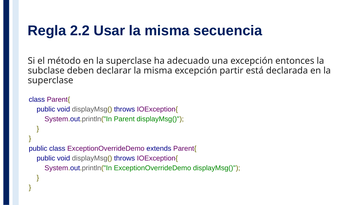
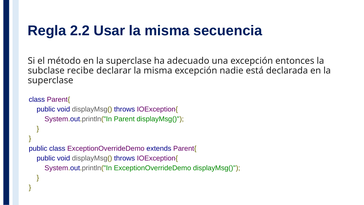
deben: deben -> recibe (80, 71)
partir: partir -> nadie (231, 71)
